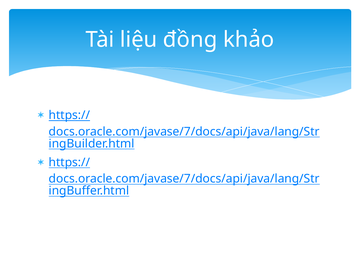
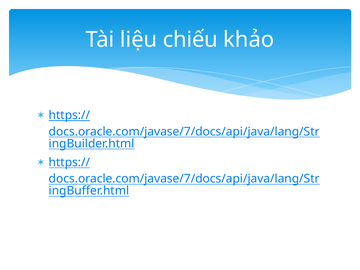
đồng: đồng -> chiếu (190, 40)
